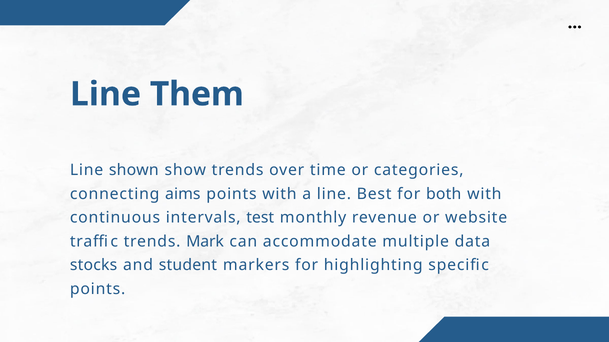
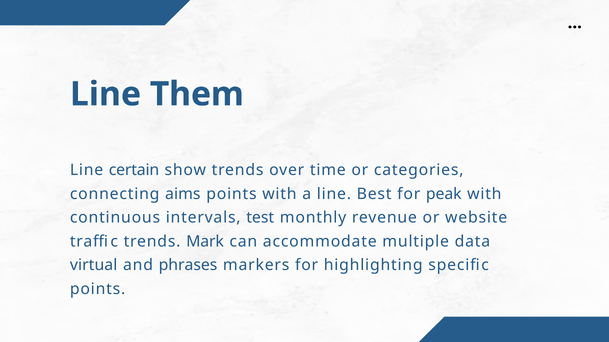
shown: shown -> certain (134, 171)
both: both -> peak (444, 194)
stocks: stocks -> virtual (94, 266)
student: student -> phrases (188, 266)
